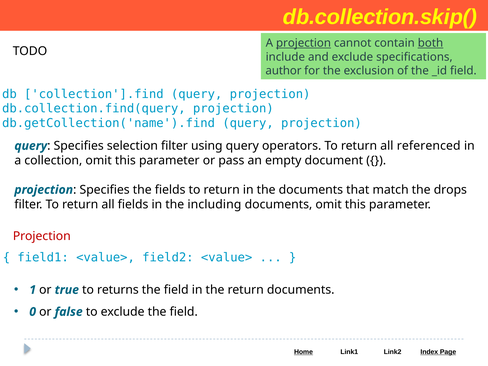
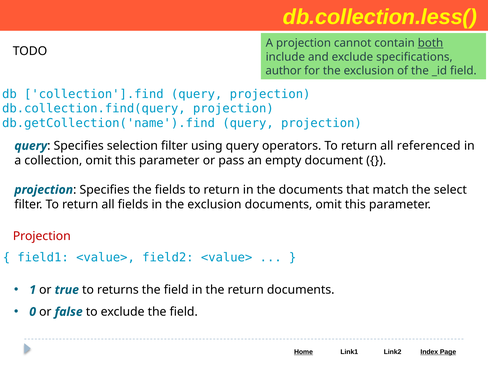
db.collection.skip(: db.collection.skip( -> db.collection.less( (380, 17)
projection underline: present -> none (304, 43)
drops: drops -> select (450, 190)
in the including: including -> exclusion (214, 204)
